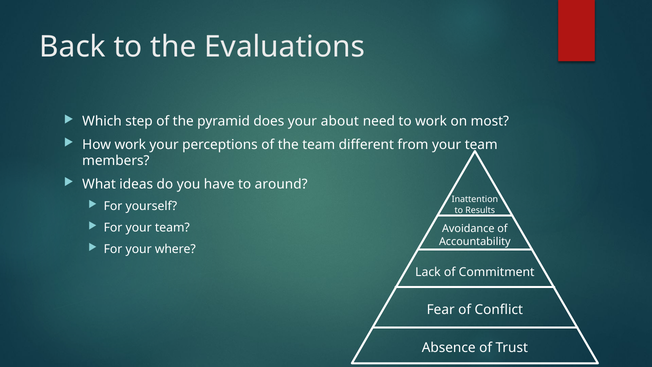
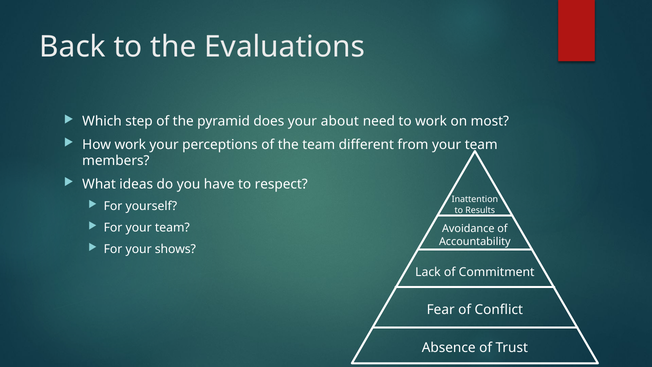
around: around -> respect (281, 184)
where: where -> shows (175, 249)
